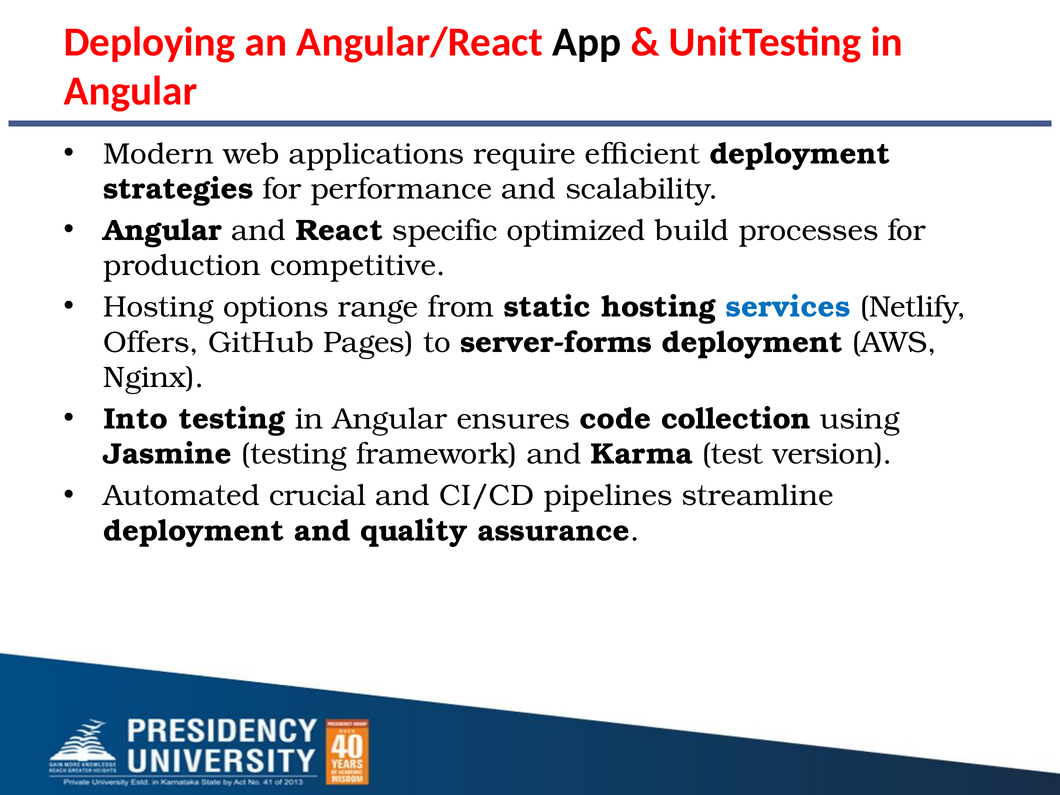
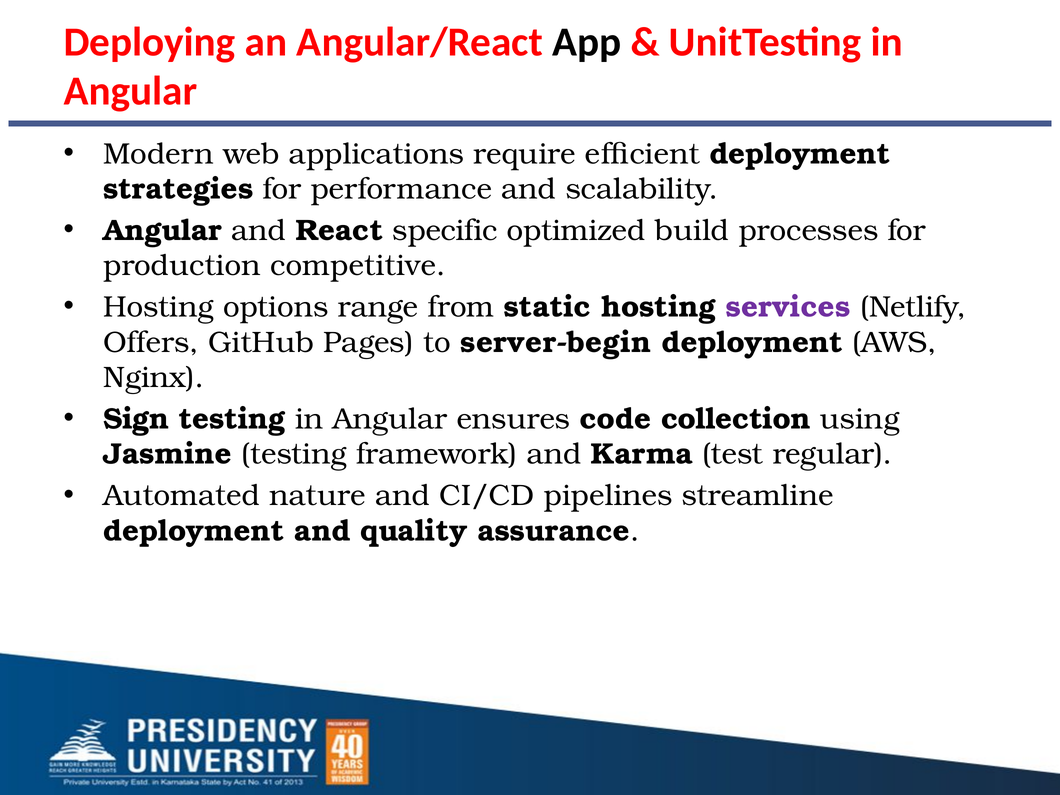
services colour: blue -> purple (788, 307)
server-forms: server-forms -> server-begin (556, 342)
Into: Into -> Sign (136, 419)
version: version -> regular (832, 454)
crucial: crucial -> nature (317, 495)
